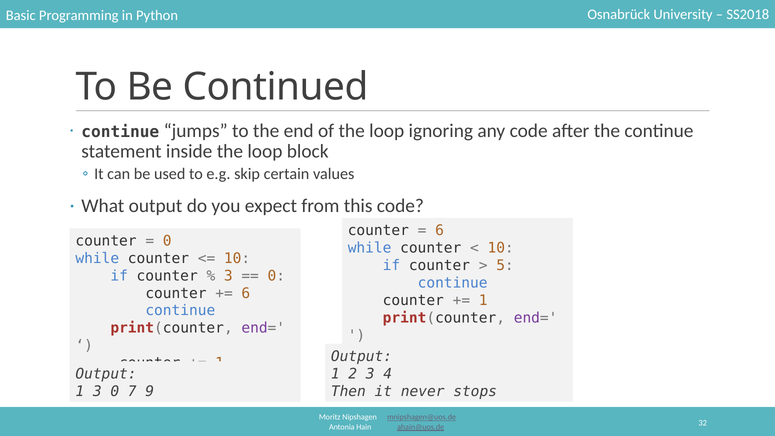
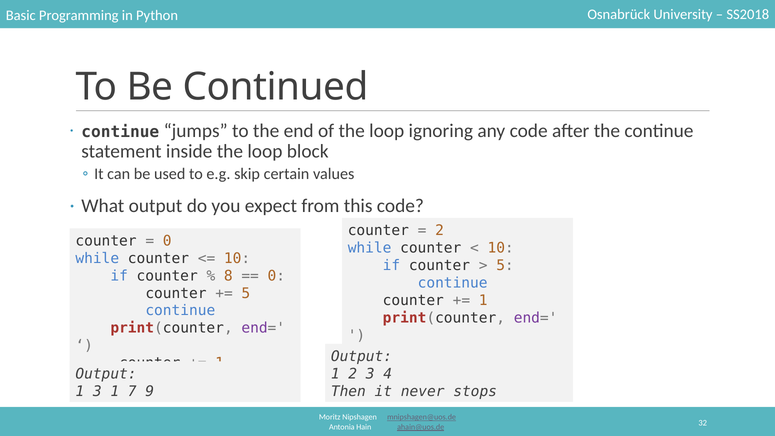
6: 6 -> 2 (440, 231)
3: 3 -> 8 (228, 276)
6: 6 -> 5 (246, 293)
3 0: 0 -> 1 (115, 391)
